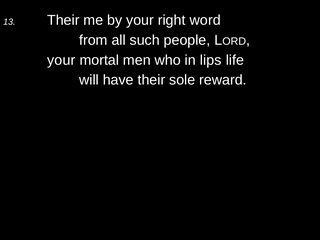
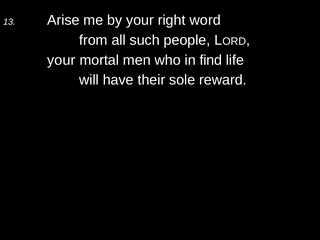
13 Their: Their -> Arise (63, 20)
lips: lips -> find (211, 60)
